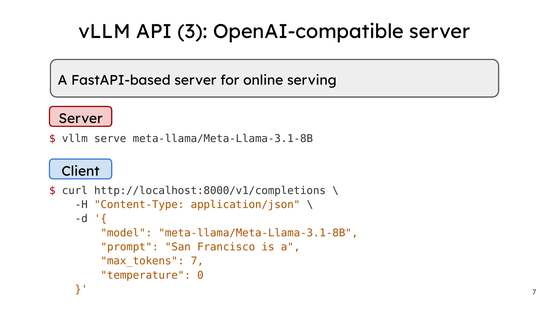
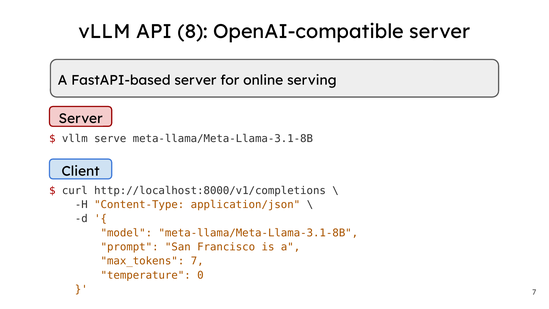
3: 3 -> 8 (193, 32)
